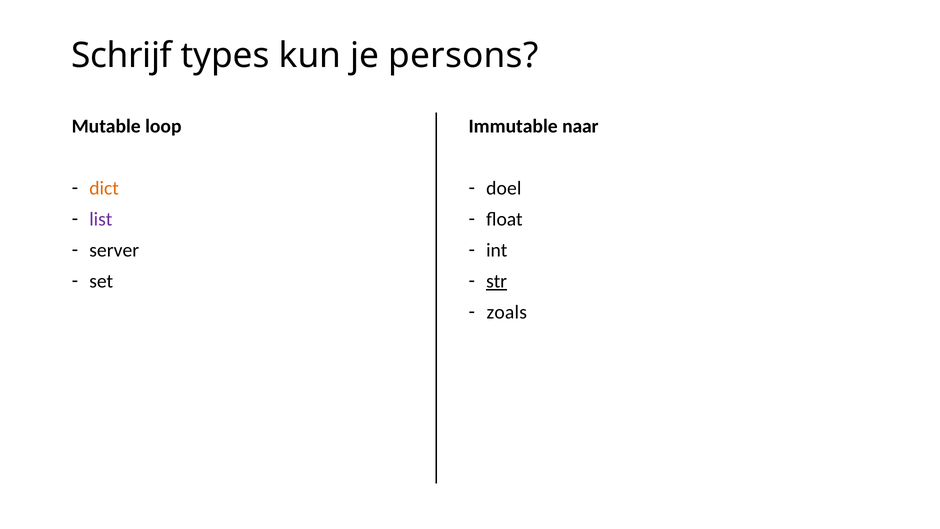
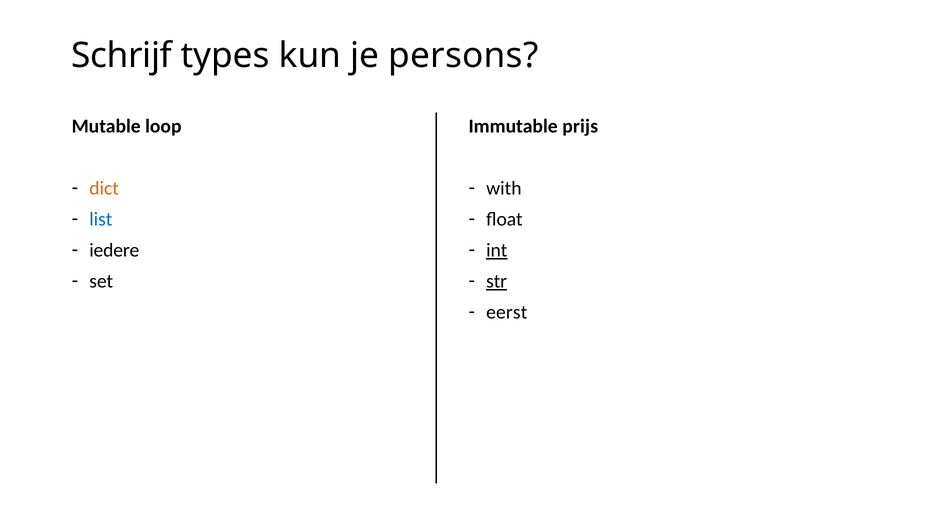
naar: naar -> prijs (580, 126)
doel: doel -> with (504, 188)
list colour: purple -> blue (101, 219)
server: server -> iedere (114, 250)
int underline: none -> present (497, 250)
zoals: zoals -> eerst (507, 312)
